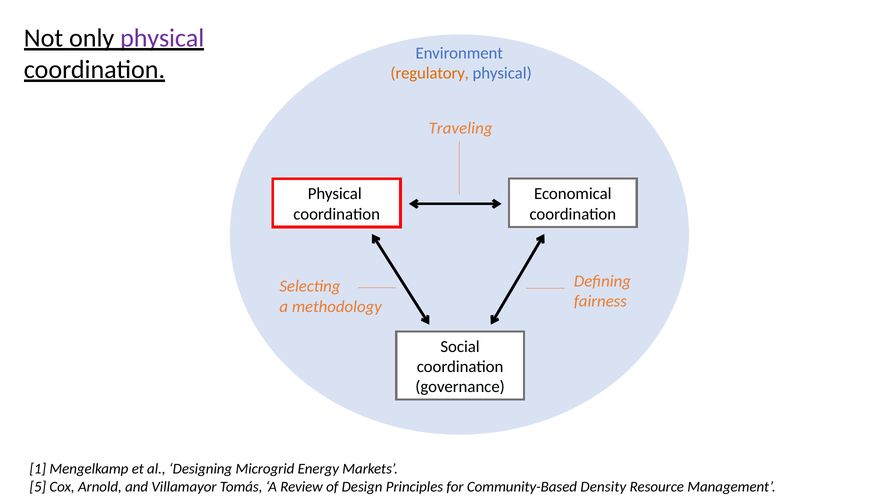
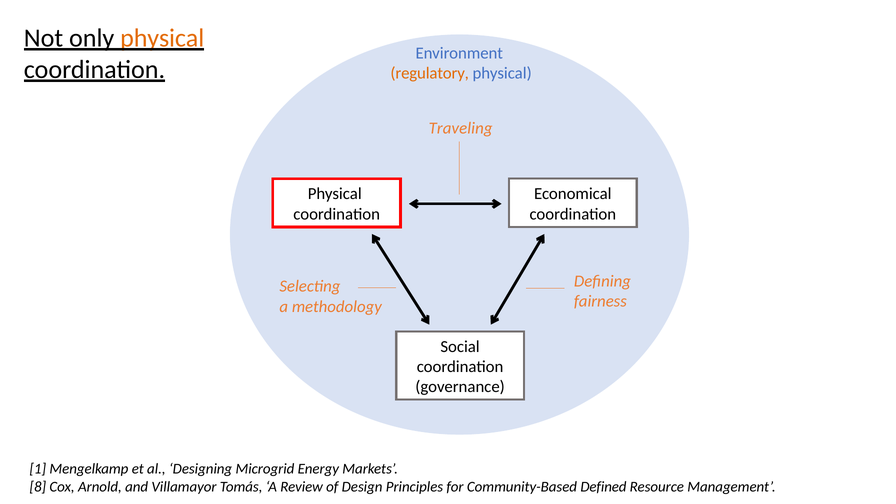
physical colour: purple -> orange (162, 38)
5: 5 -> 8 (38, 487)
Density: Density -> Defined (603, 487)
